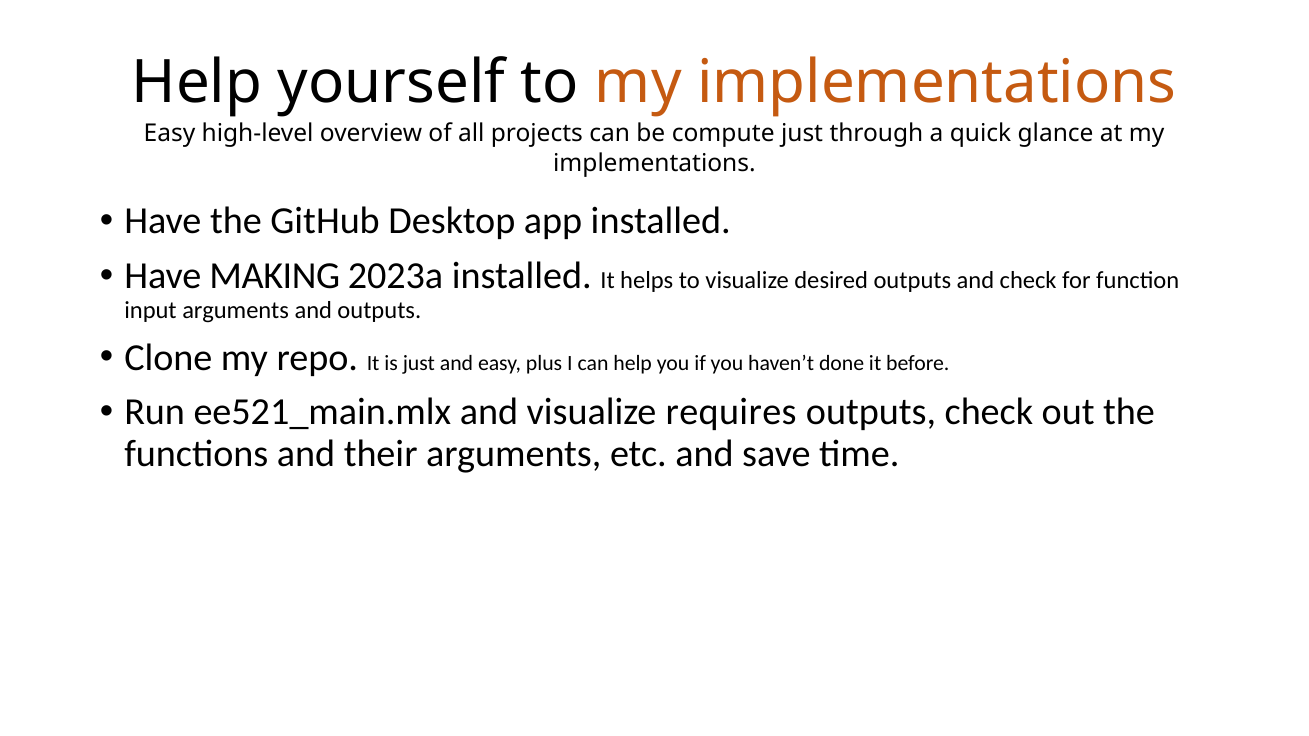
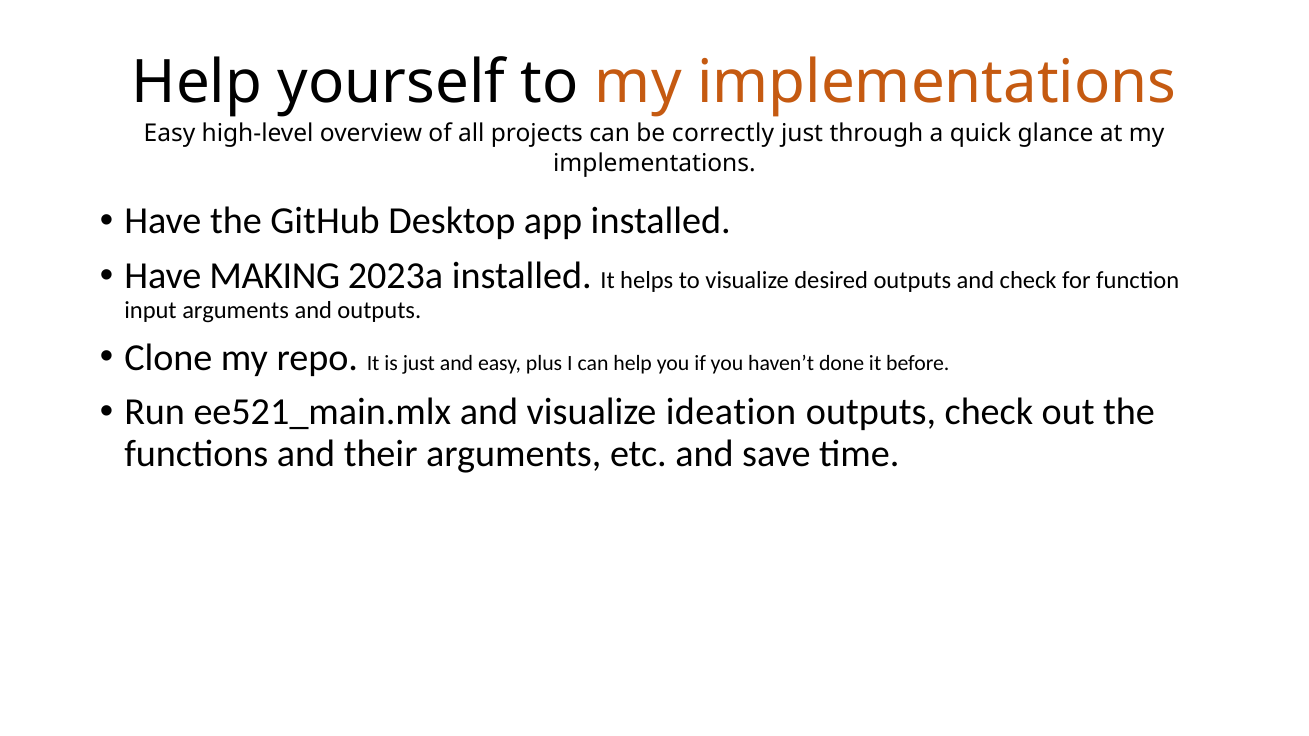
compute: compute -> correctly (723, 134)
requires: requires -> ideation (731, 412)
